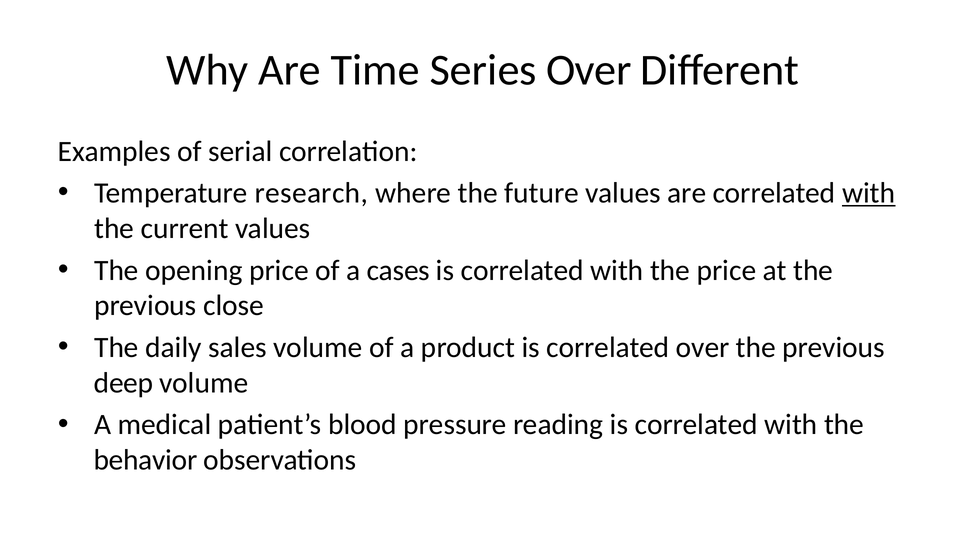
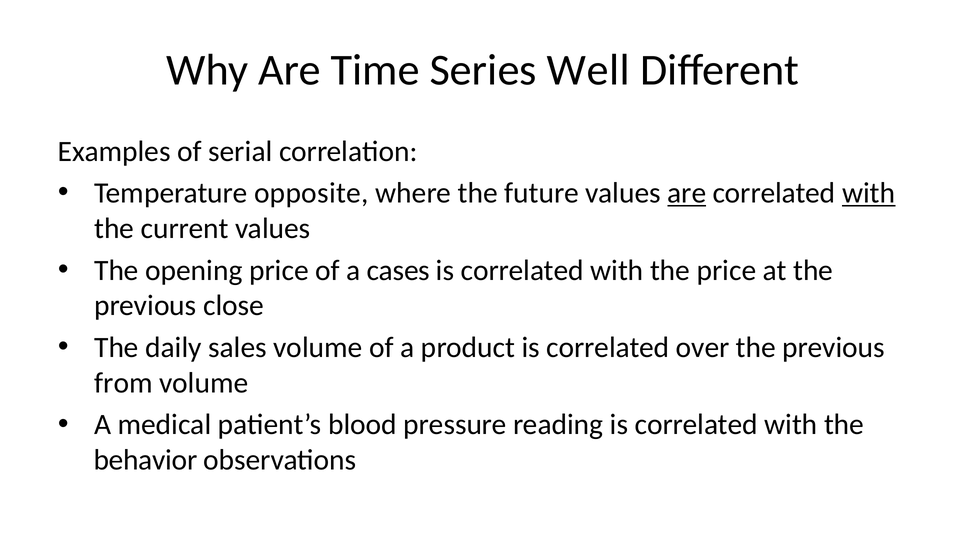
Series Over: Over -> Well (588, 70)
research: research -> opposite (311, 193)
are underline: none -> present (687, 193)
deep: deep -> from (123, 383)
